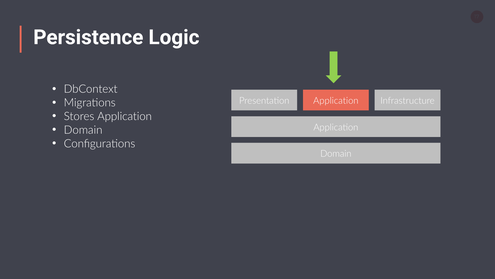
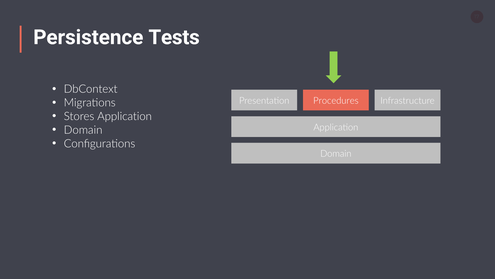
Logic: Logic -> Tests (174, 37)
Application: Application -> Procedures (336, 101)
